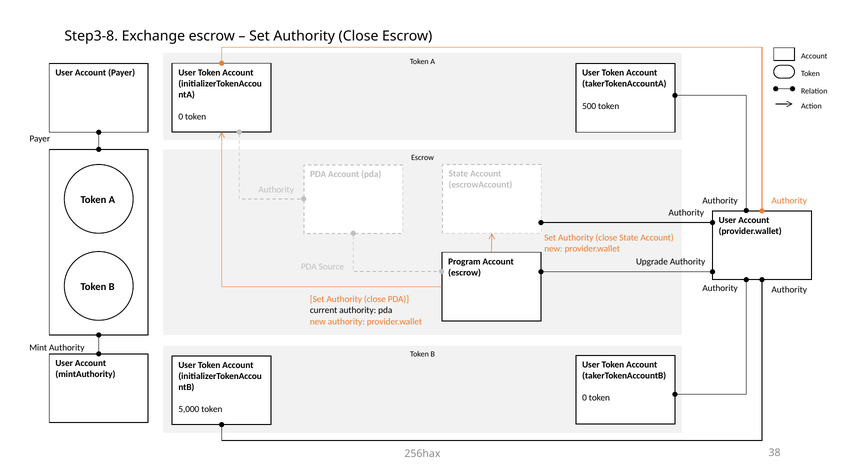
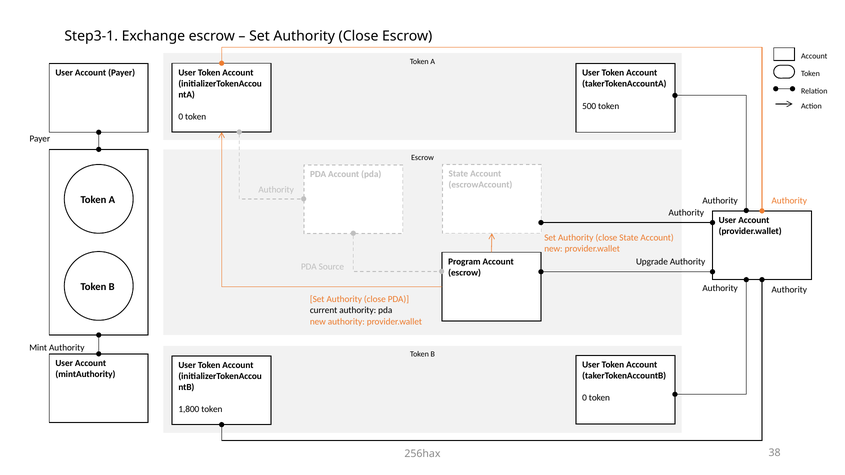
Step3-8: Step3-8 -> Step3-1 (91, 36)
5,000: 5,000 -> 1,800 (189, 410)
